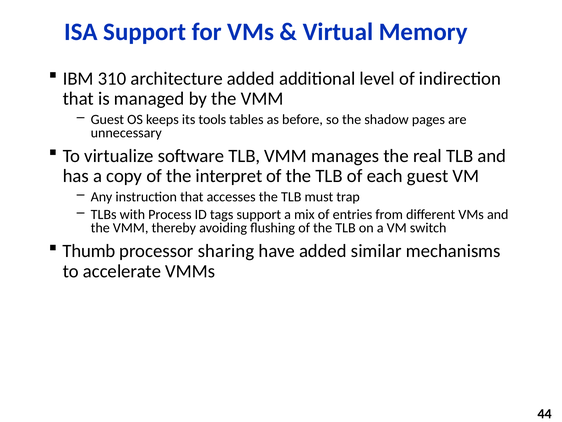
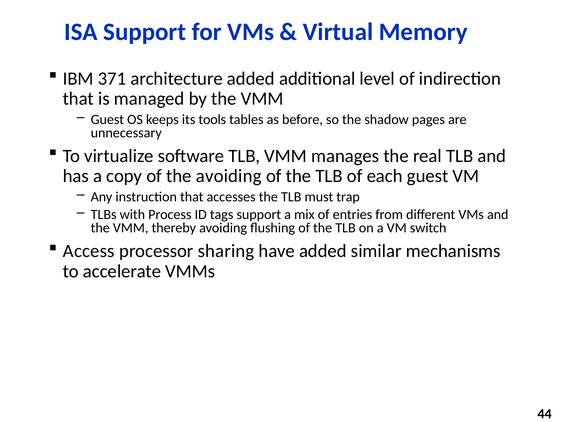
310: 310 -> 371 (112, 78)
the interpret: interpret -> avoiding (229, 176)
Thumb: Thumb -> Access (89, 251)
